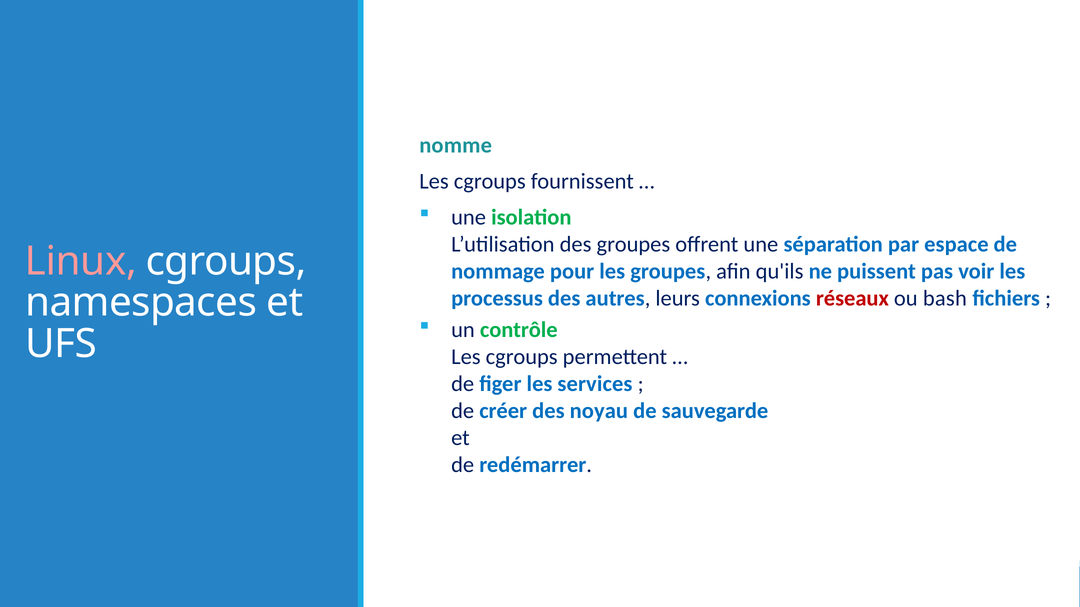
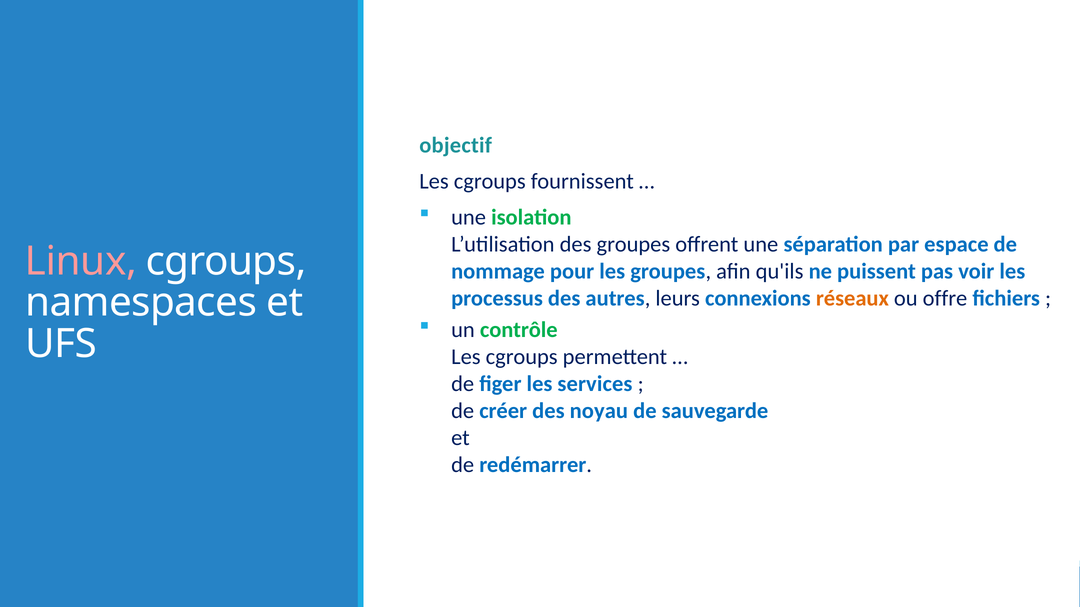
nomme: nomme -> objectif (456, 145)
réseaux colour: red -> orange (852, 299)
bash: bash -> offre (945, 299)
